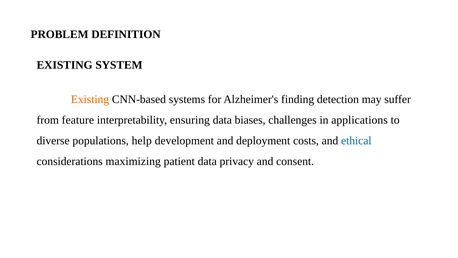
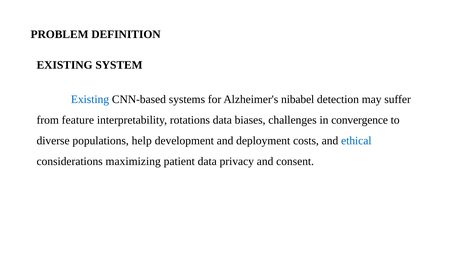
Existing colour: orange -> blue (90, 99)
finding: finding -> nibabel (298, 99)
ensuring: ensuring -> rotations (190, 120)
applications: applications -> convergence (360, 120)
